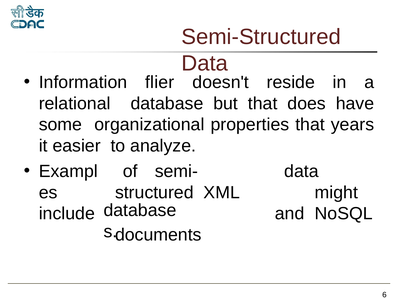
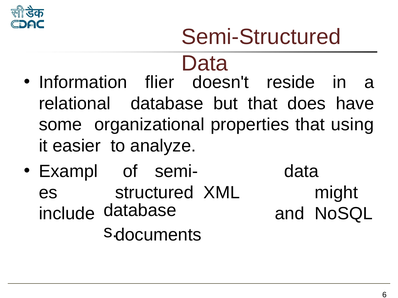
years: years -> using (352, 125)
